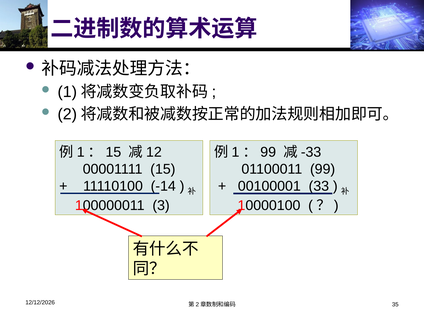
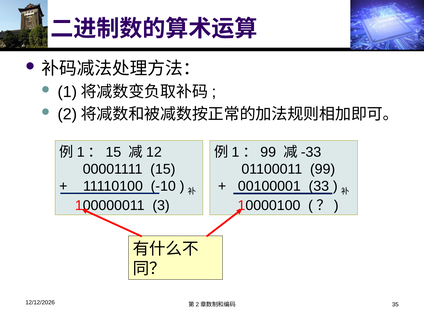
-14: -14 -> -10 (163, 186)
